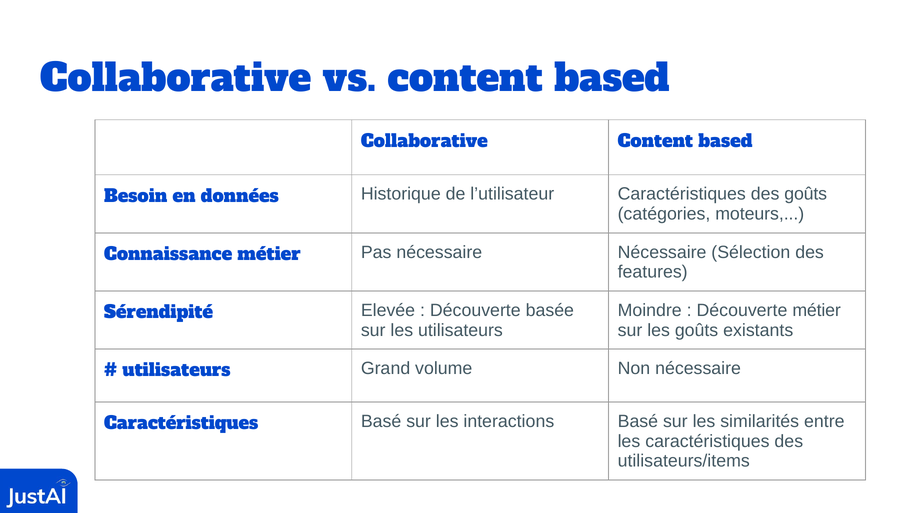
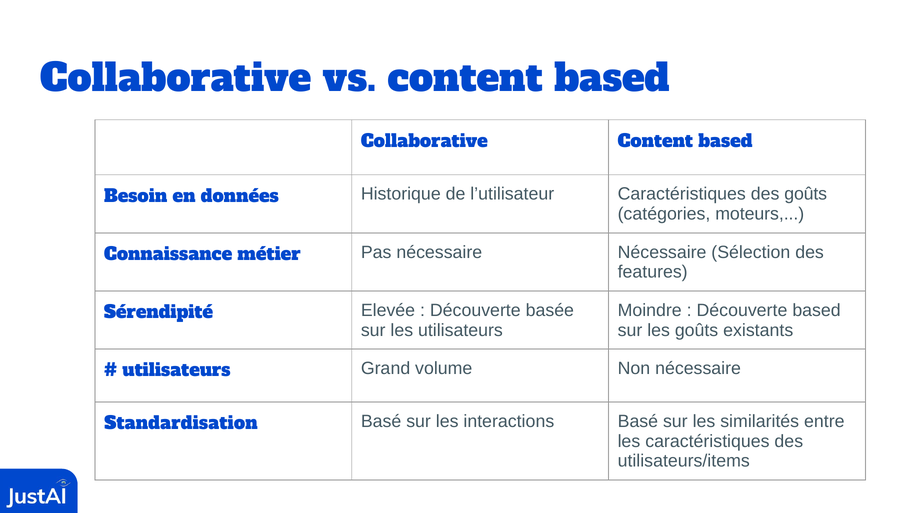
Découverte métier: métier -> based (817, 310)
Caractéristiques: Caractéristiques -> Standardisation (181, 424)
